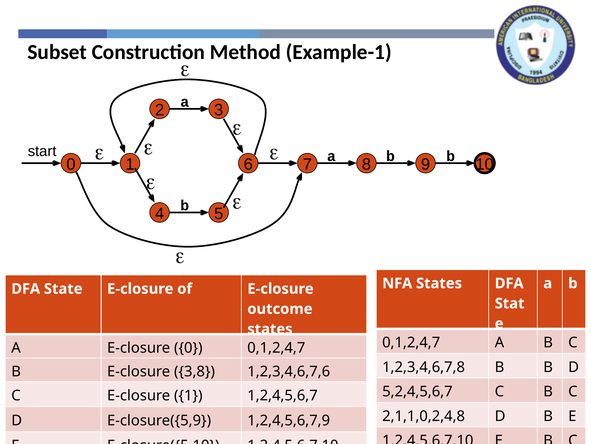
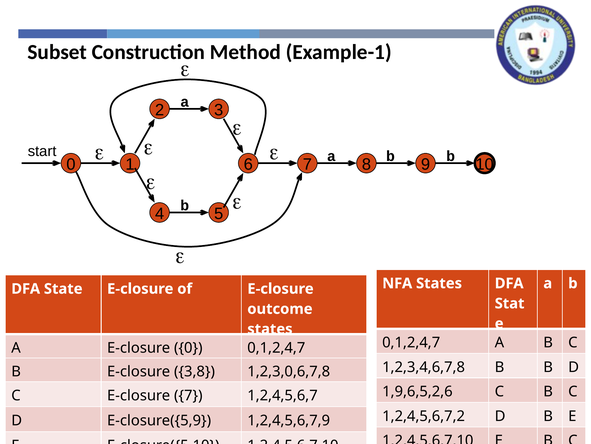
1,2,3,4,6,7,6: 1,2,3,4,6,7,6 -> 1,2,3,0,6,7,8 (289, 371)
5,2,4,5,6,7: 5,2,4,5,6,7 -> 1,9,6,5,2,6 (417, 391)
E-closure 1: 1 -> 7 (188, 395)
2,1,1,0,2,4,8: 2,1,1,0,2,4,8 -> 1,2,4,5,6,7,2 (424, 416)
